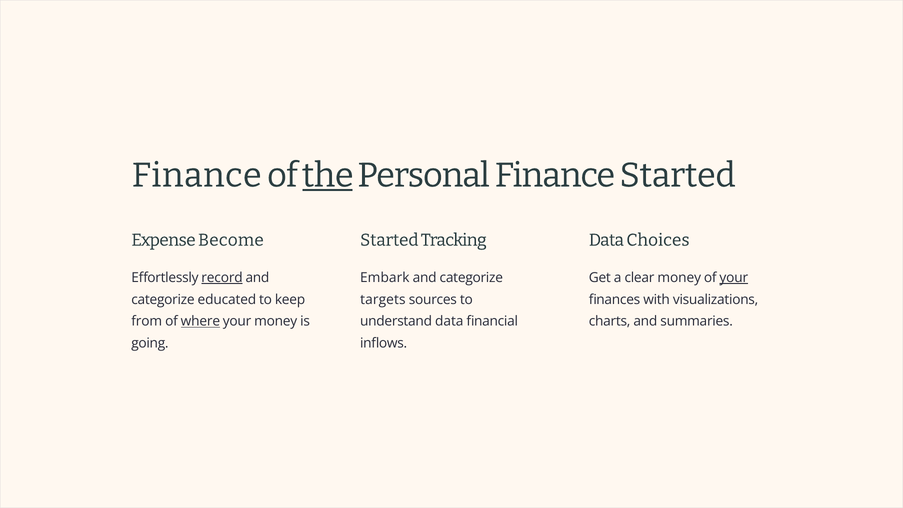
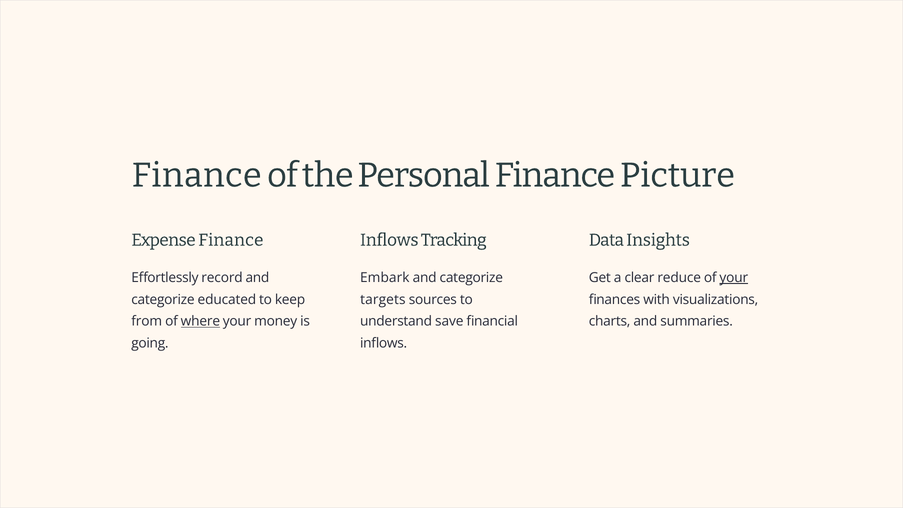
the underline: present -> none (328, 175)
Finance Started: Started -> Picture (677, 175)
Expense Become: Become -> Finance (231, 240)
Started: Started -> Inflows (389, 240)
Choices: Choices -> Insights (658, 240)
record underline: present -> none (222, 278)
clear money: money -> reduce (679, 278)
understand data: data -> save (449, 321)
